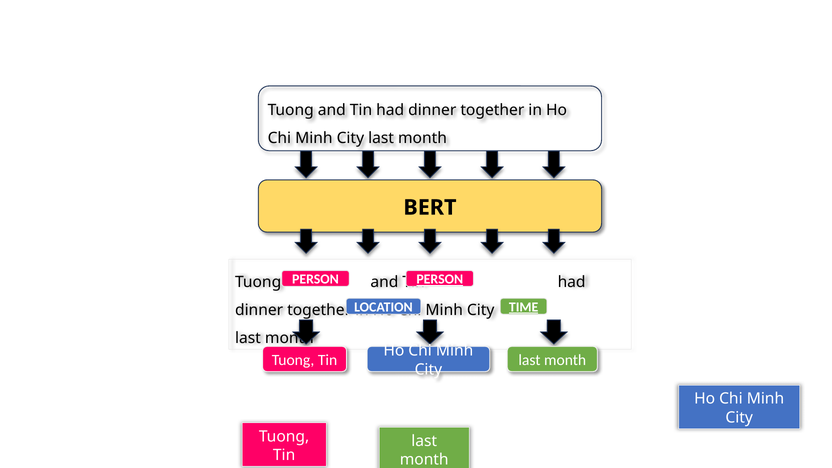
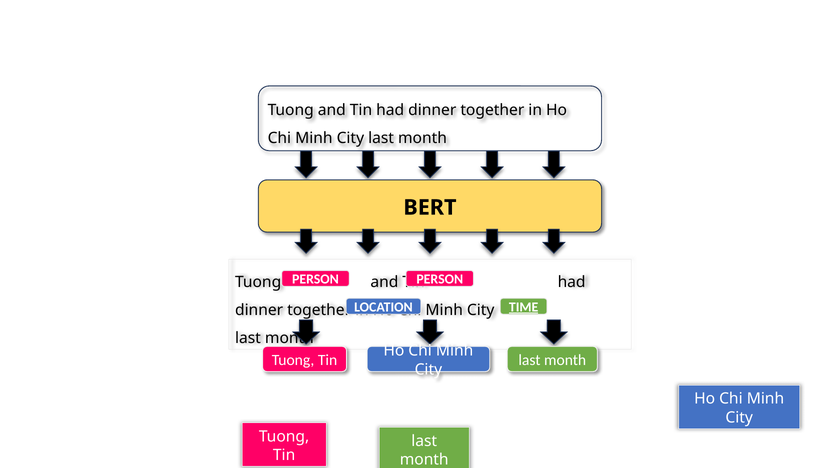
PERSON underline: present -> none (440, 279)
